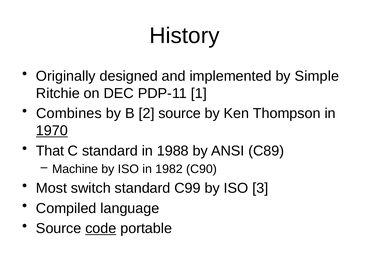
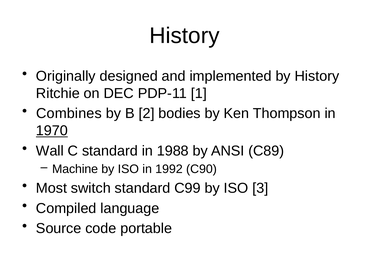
by Simple: Simple -> History (317, 76)
2 source: source -> bodies (180, 113)
That: That -> Wall (50, 151)
1982: 1982 -> 1992 (169, 169)
code underline: present -> none (101, 228)
